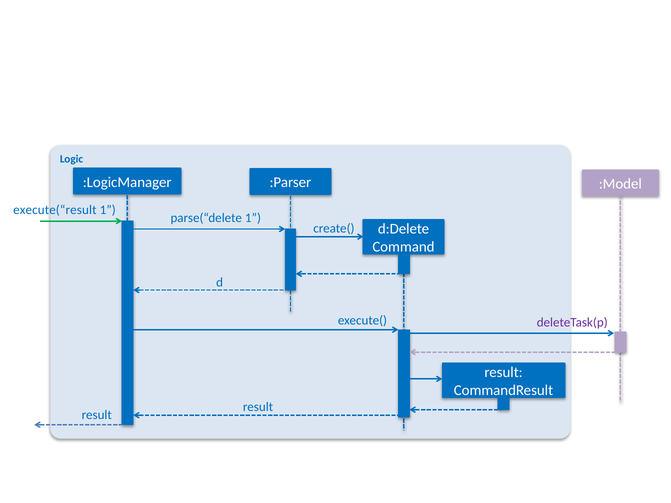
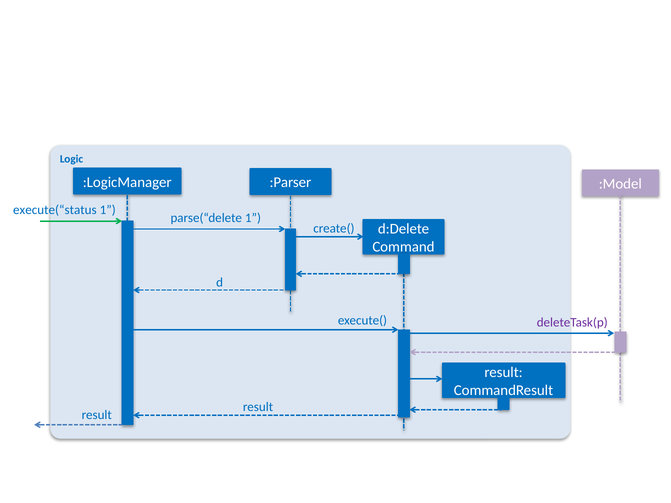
execute(“result: execute(“result -> execute(“status (55, 210)
